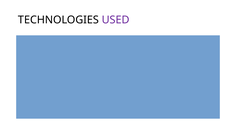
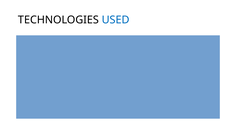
USED colour: purple -> blue (116, 20)
